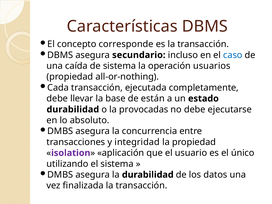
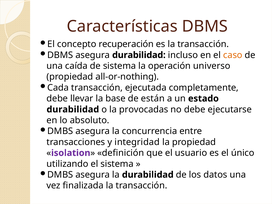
corresponde: corresponde -> recuperación (126, 44)
asegura secundario: secundario -> durabilidad (139, 55)
caso colour: blue -> orange (233, 55)
usuarios: usuarios -> universo (212, 66)
aplicación: aplicación -> definición (121, 153)
